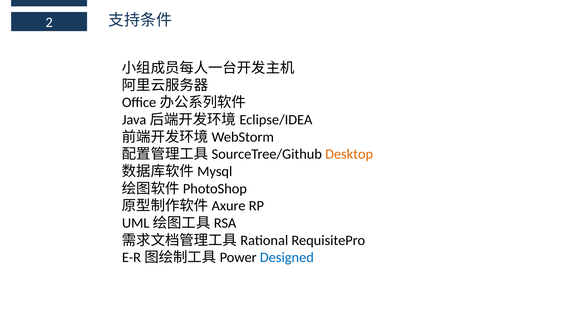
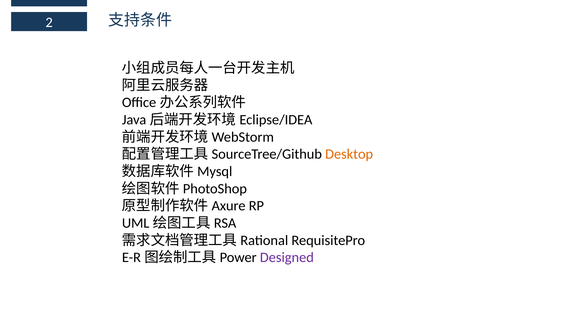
Designed colour: blue -> purple (287, 258)
